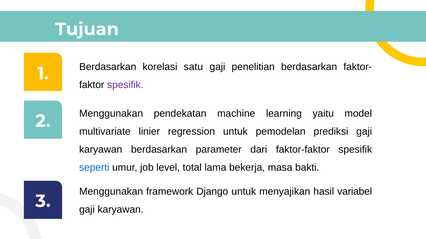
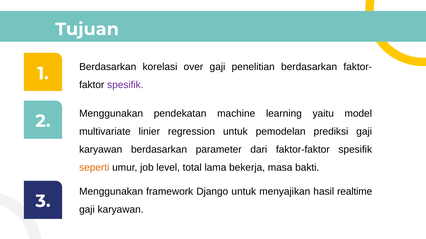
satu: satu -> over (193, 67)
seperti colour: blue -> orange (94, 168)
variabel: variabel -> realtime (355, 192)
